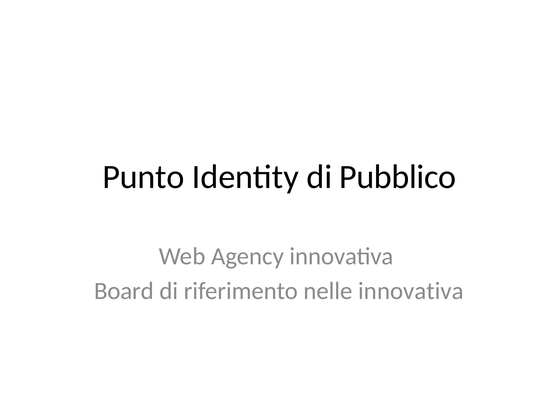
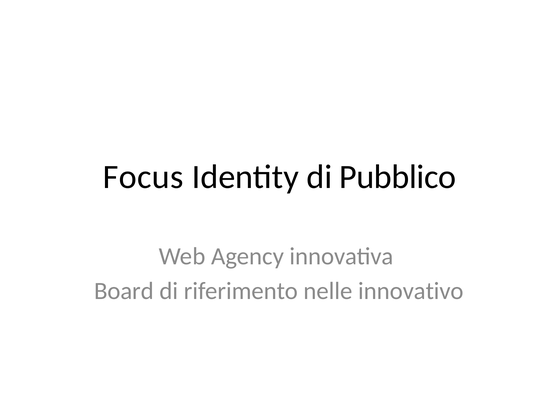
Punto: Punto -> Focus (143, 177)
nelle innovativa: innovativa -> innovativo (411, 291)
